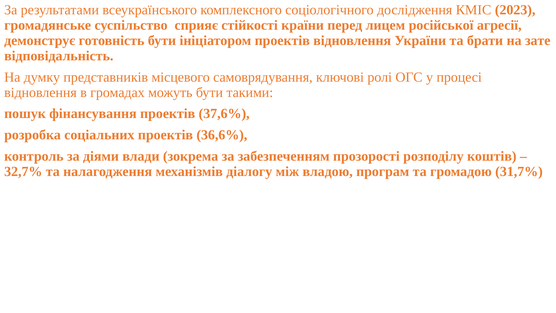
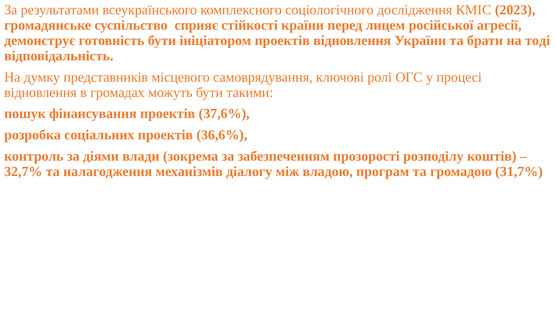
зате: зате -> тоді (538, 41)
